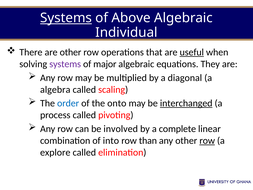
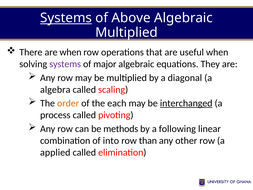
Individual: Individual -> Multiplied (127, 32)
are other: other -> when (71, 52)
useful underline: present -> none (192, 52)
order colour: blue -> orange (68, 103)
onto: onto -> each (117, 103)
involved: involved -> methods (121, 129)
complete: complete -> following (177, 129)
row underline: present -> none (207, 141)
explore: explore -> applied (55, 152)
